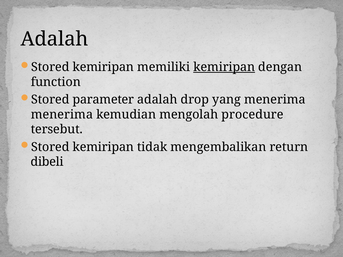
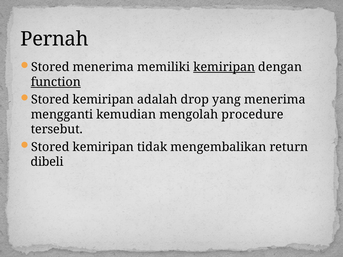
Adalah: Adalah -> Pernah (54, 39)
kemiripan: kemiripan -> menerima (103, 67)
function underline: none -> present (56, 82)
parameter: parameter -> kemiripan (103, 100)
menerima: menerima -> mengganti (62, 115)
